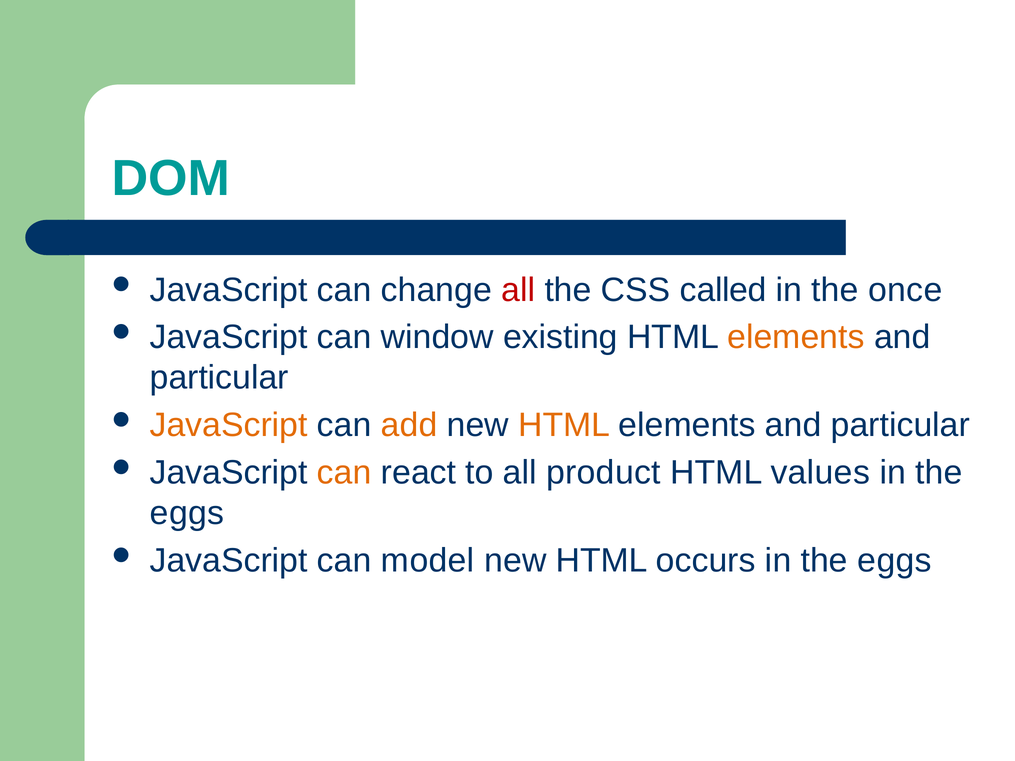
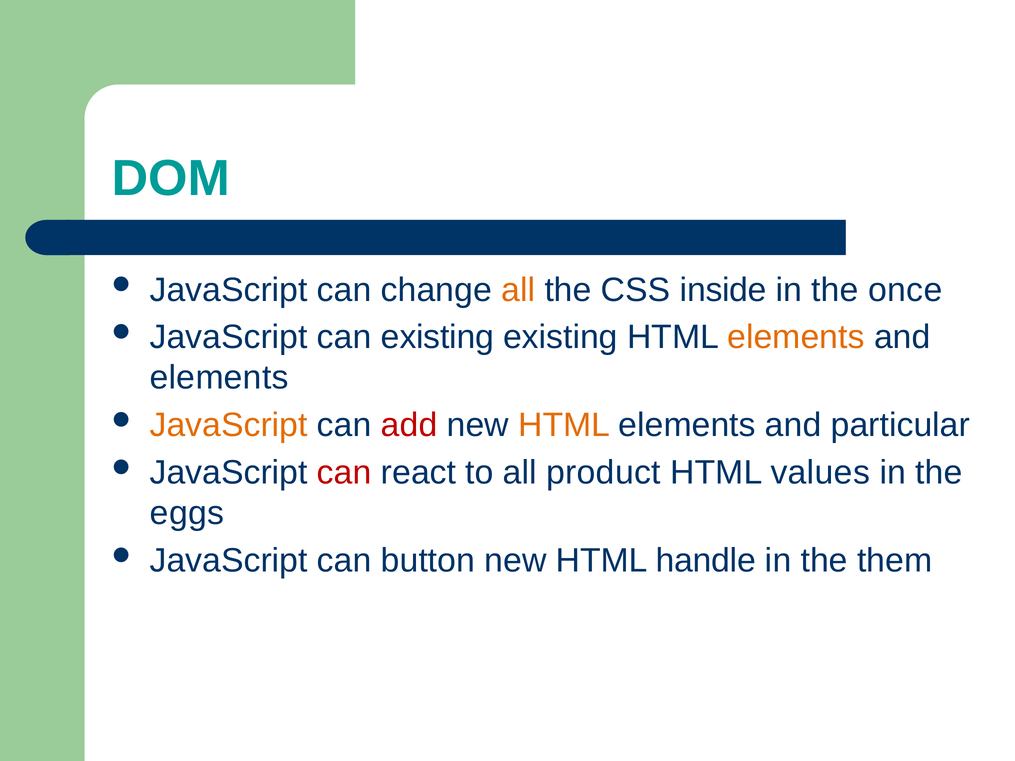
all colour: red -> orange (518, 290)
called: called -> inside (723, 290)
can window: window -> existing (437, 337)
particular: particular -> elements (219, 378)
add colour: orange -> red (409, 425)
can colour: orange -> red (344, 473)
model: model -> button (428, 561)
occurs: occurs -> handle (706, 561)
eggs: eggs -> them (895, 561)
